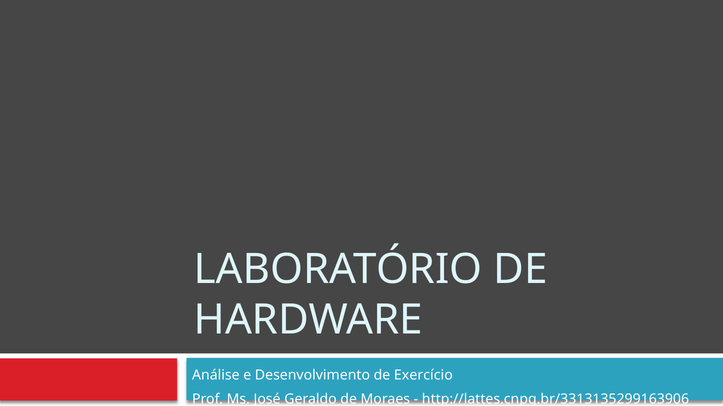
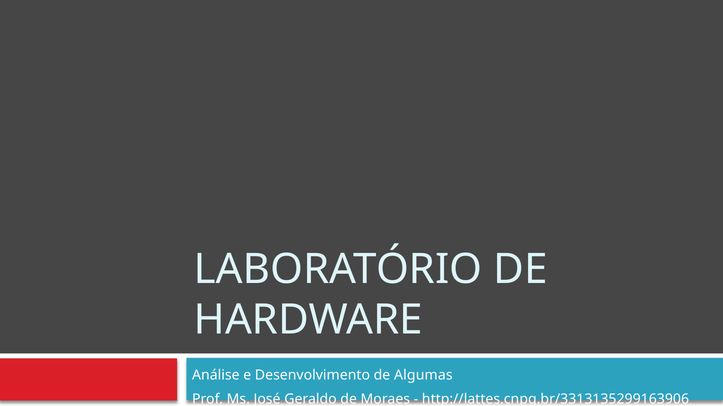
Exercício: Exercício -> Algumas (423, 376)
